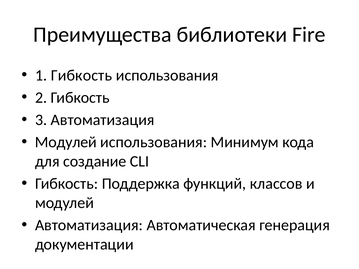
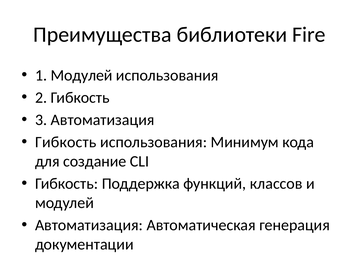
1 Гибкость: Гибкость -> Модулей (82, 75)
Модулей: Модулей -> Гибкость (66, 142)
